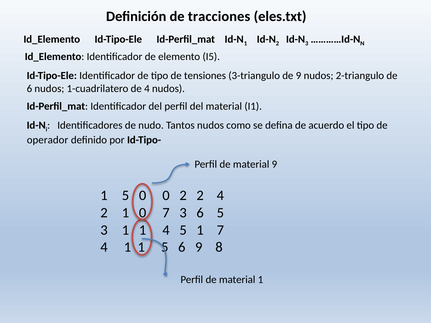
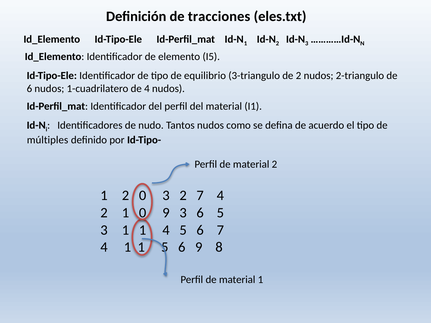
tensiones: tensiones -> equilibrio (205, 76)
de 9: 9 -> 2 (299, 76)
operador: operador -> múltiples (48, 140)
material 9: 9 -> 2 (274, 164)
5: 5 -> 2 (126, 196)
0: 0 -> 3 (166, 196)
2 2: 2 -> 7 (200, 196)
7: 7 -> 9 (166, 213)
4 5 1: 1 -> 6 (200, 230)
